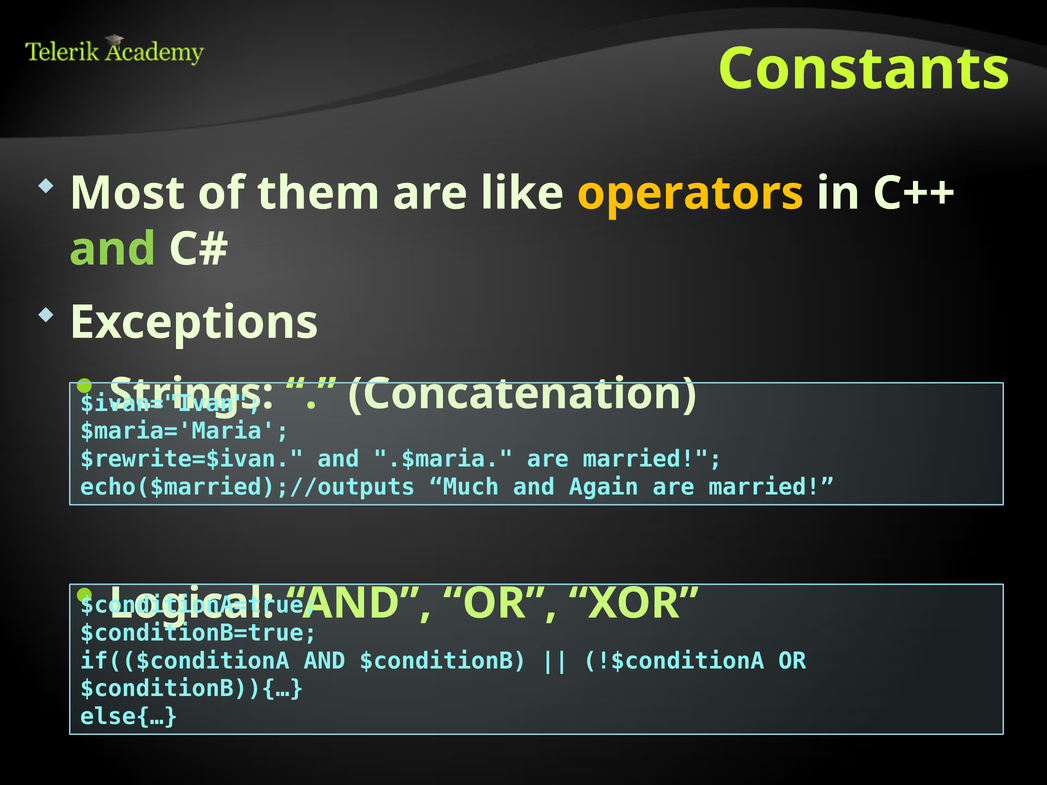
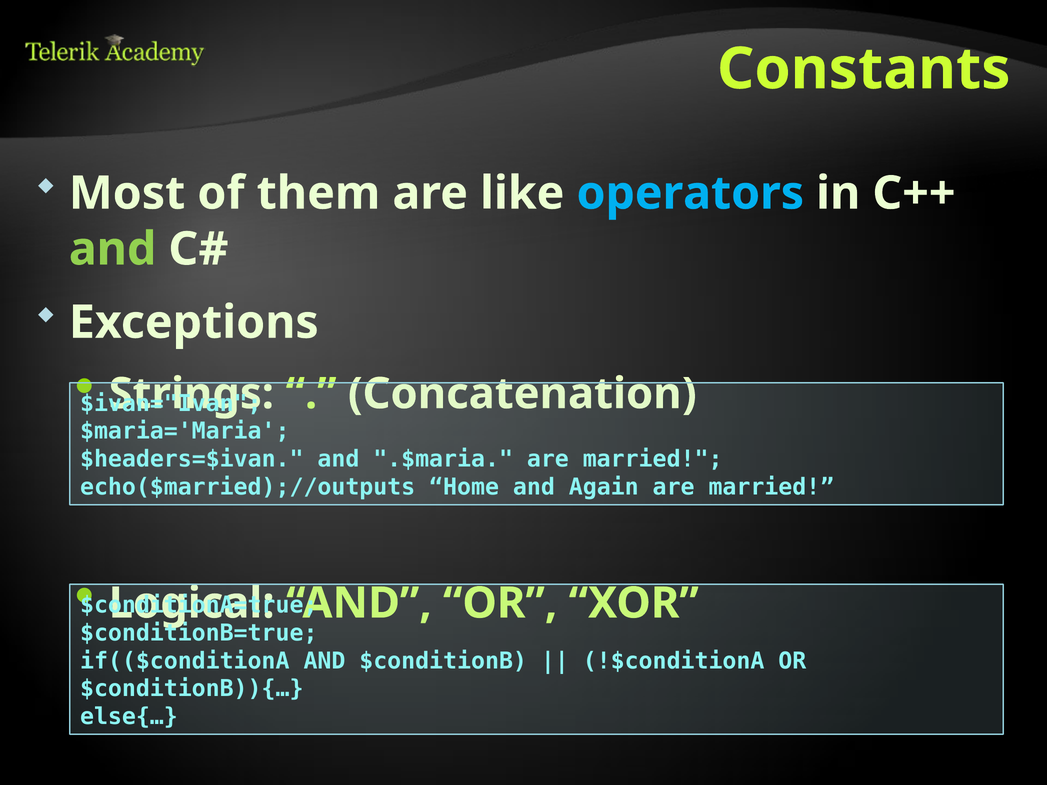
operators colour: yellow -> light blue (690, 193)
$rewrite=$ivan: $rewrite=$ivan -> $headers=$ivan (192, 459)
Much: Much -> Home (464, 487)
